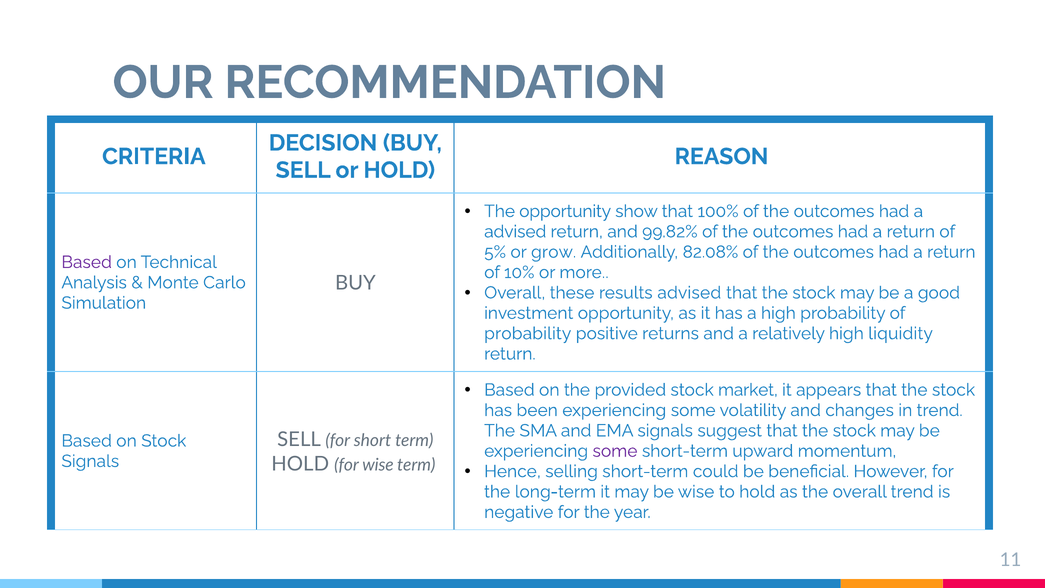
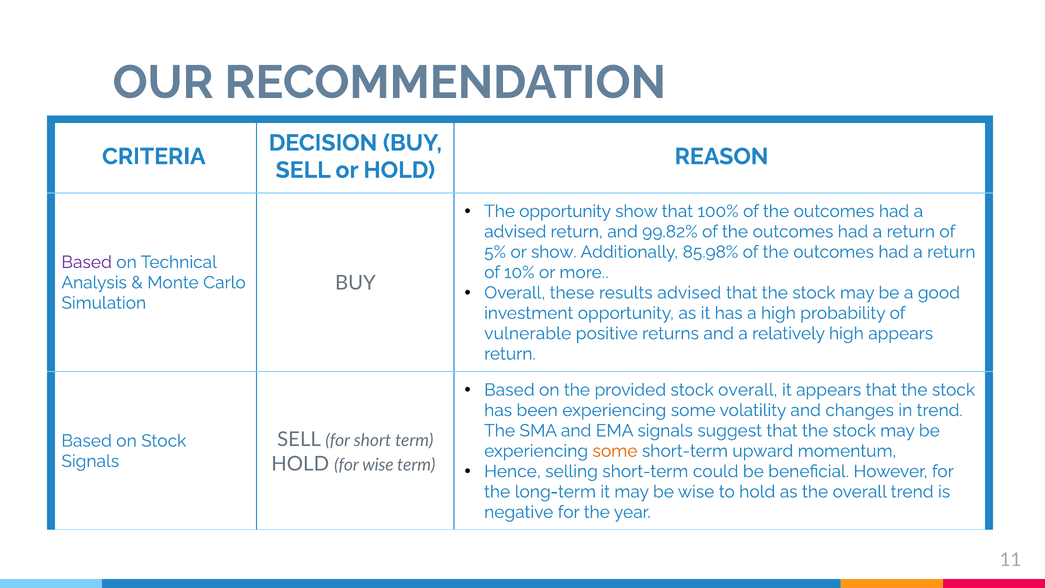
or grow: grow -> show (554, 252)
82.08%: 82.08% -> 85.98% (710, 252)
probability: probability -> vulnerable (528, 333)
high liquidity: liquidity -> appears (901, 333)
stock market: market -> overall (748, 390)
some colour: purple -> orange (615, 451)
